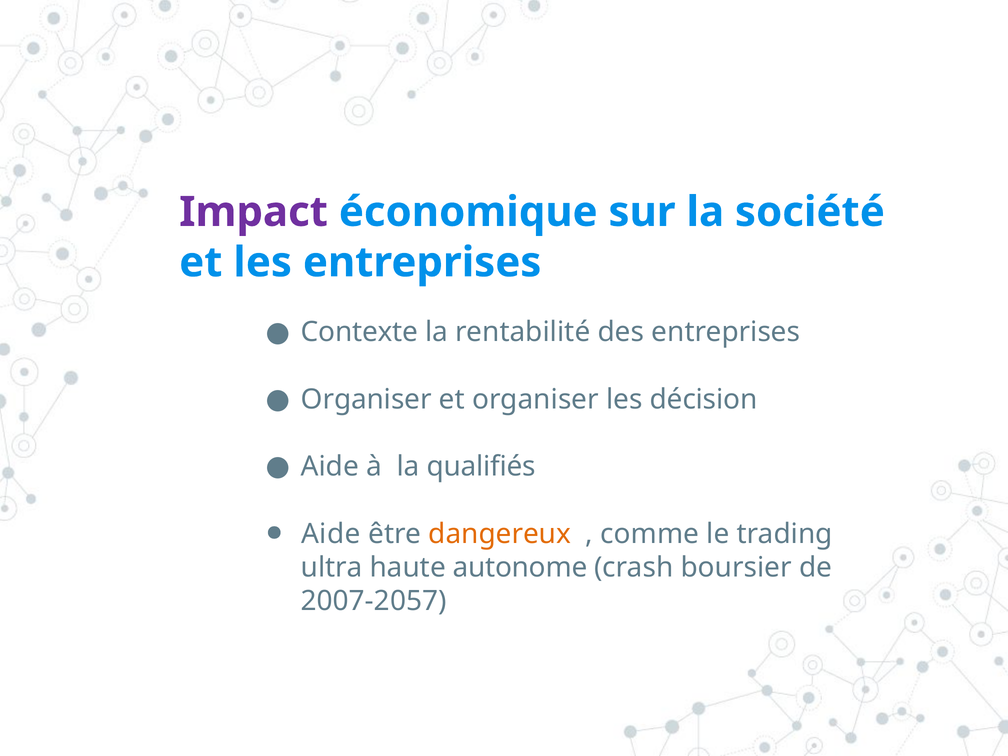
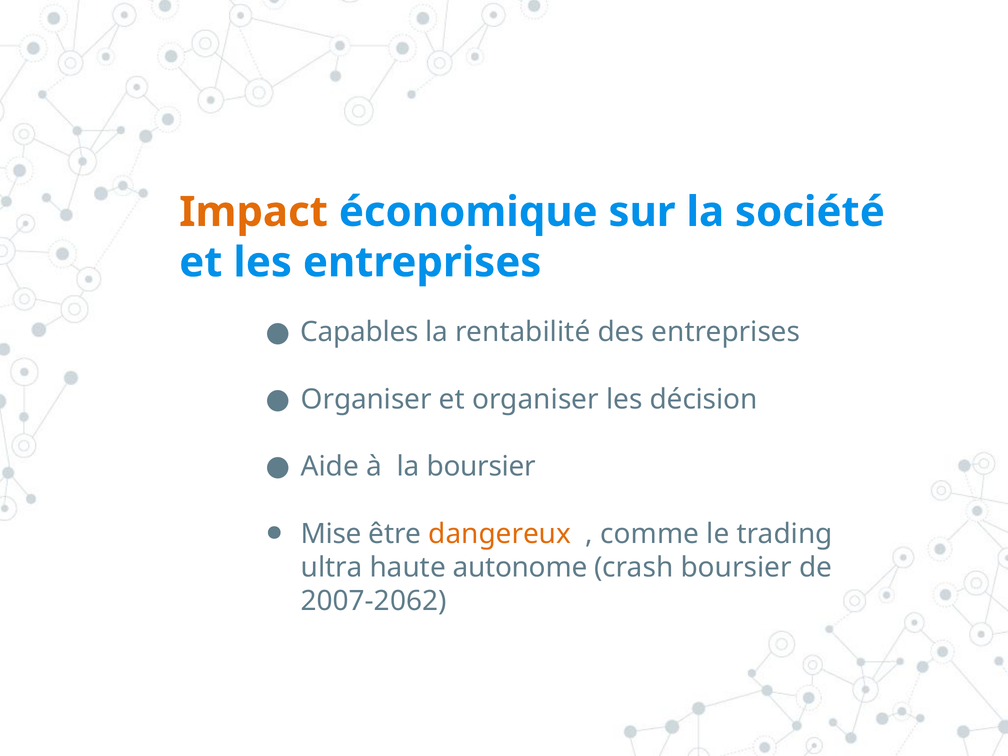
Impact colour: purple -> orange (254, 212)
Contexte: Contexte -> Capables (359, 332)
la qualifiés: qualifiés -> boursier (481, 467)
Aide: Aide -> Mise (331, 534)
2007-2057: 2007-2057 -> 2007-2062 (374, 601)
